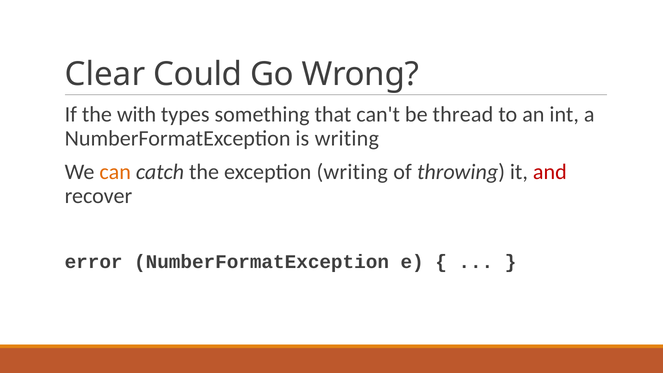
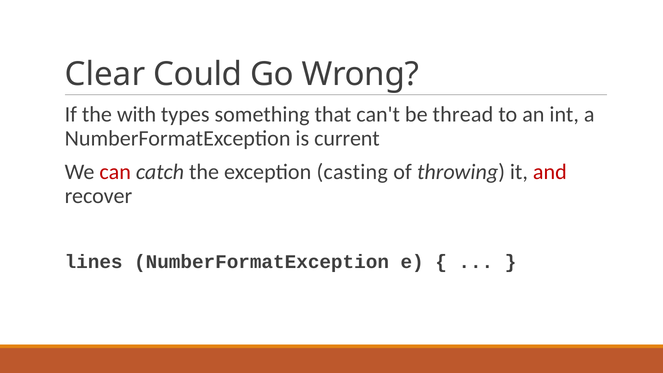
is writing: writing -> current (347, 139)
can colour: orange -> red (115, 172)
exception writing: writing -> casting (352, 172)
error: error -> lines (94, 262)
